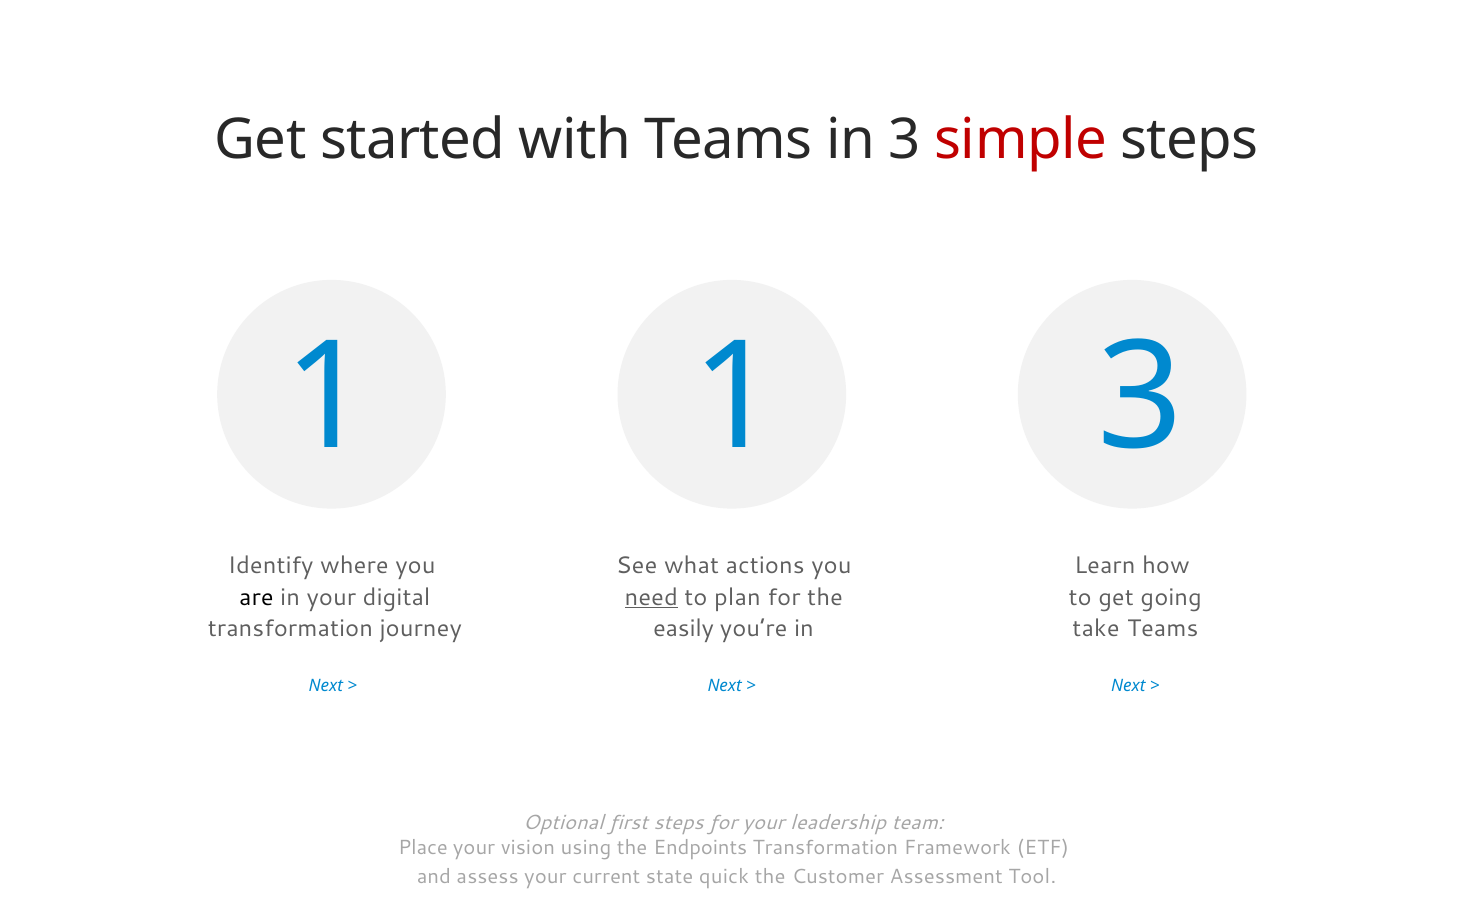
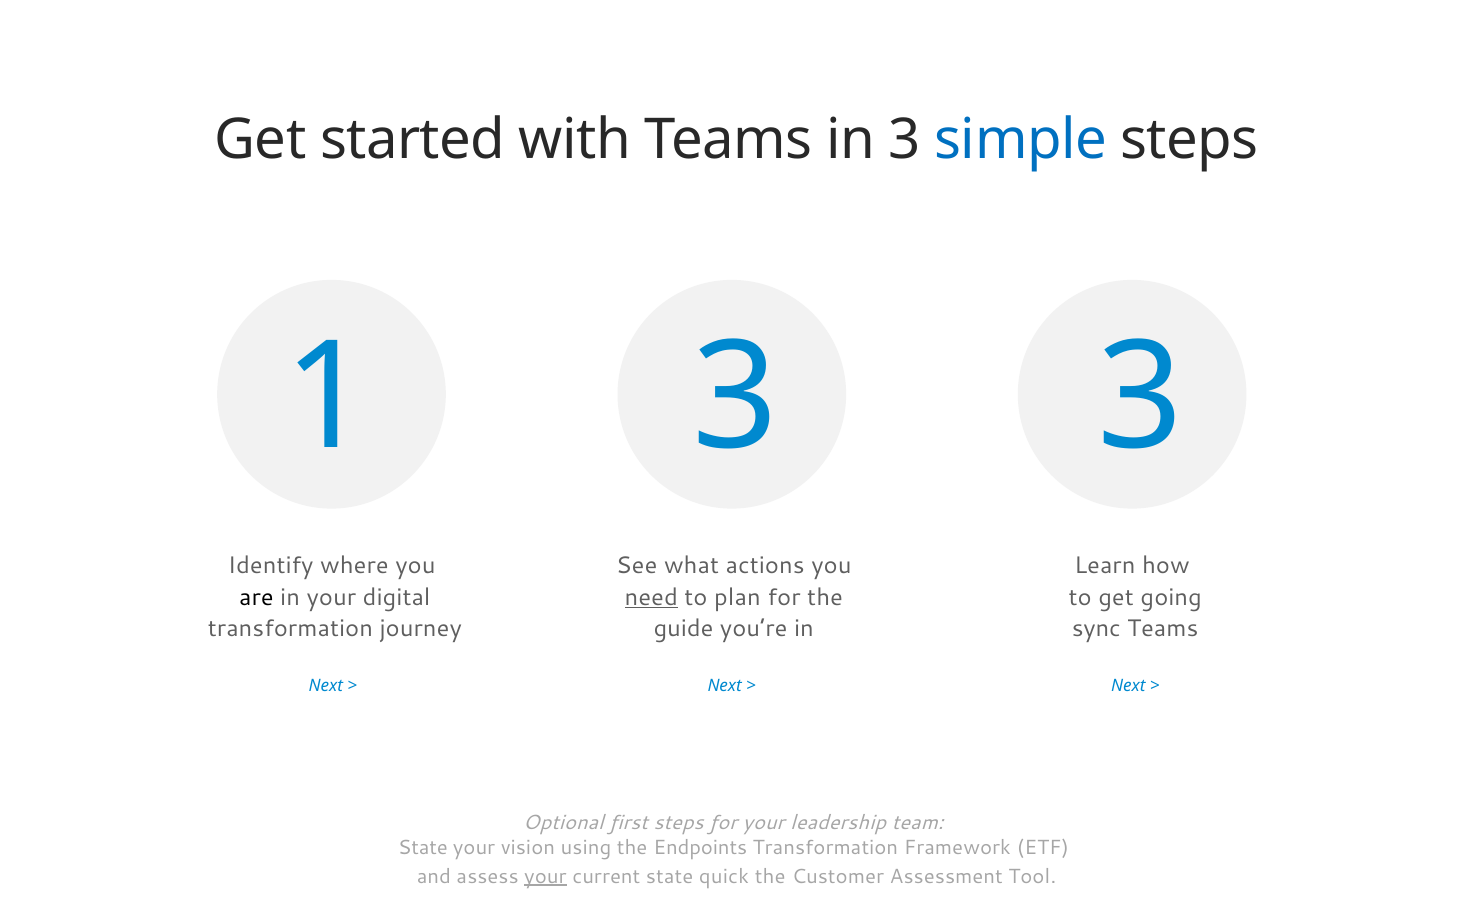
simple colour: red -> blue (1021, 140)
1 1: 1 -> 3 (736, 398)
easily: easily -> guide (683, 629)
take: take -> sync (1096, 629)
Place: Place -> State (423, 847)
your underline: none -> present (545, 876)
